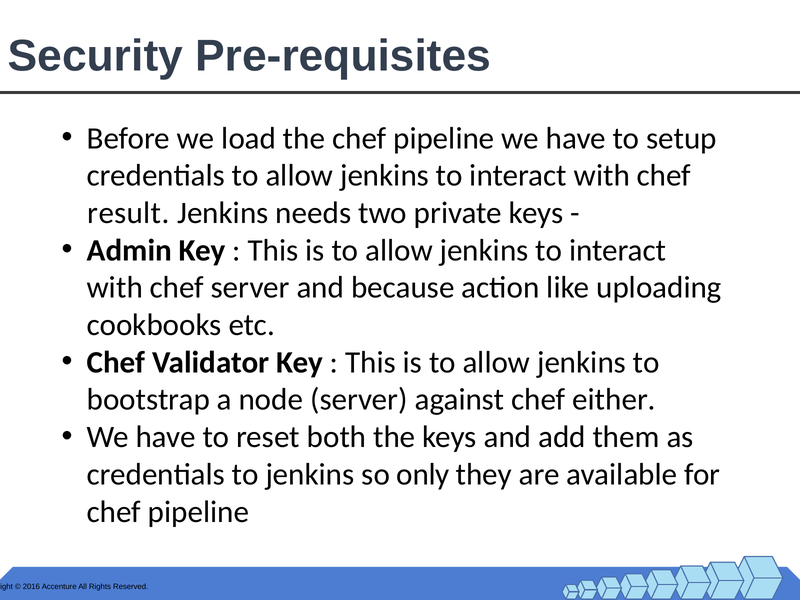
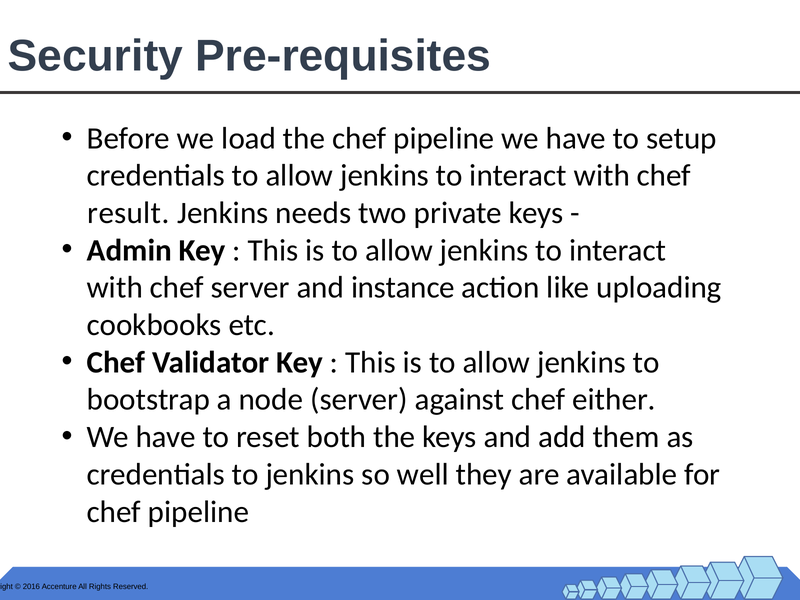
because: because -> instance (403, 288)
only: only -> well (423, 474)
